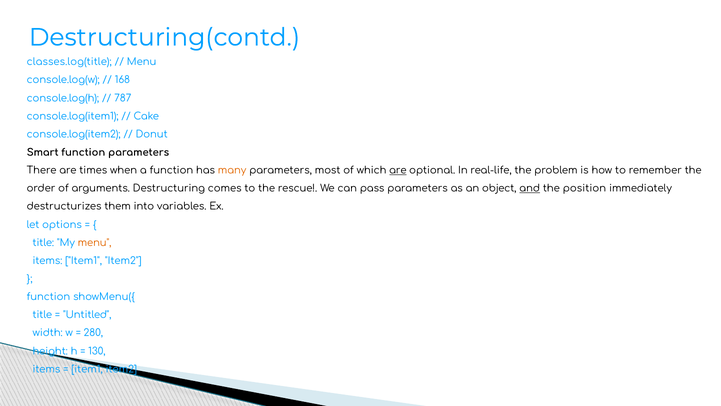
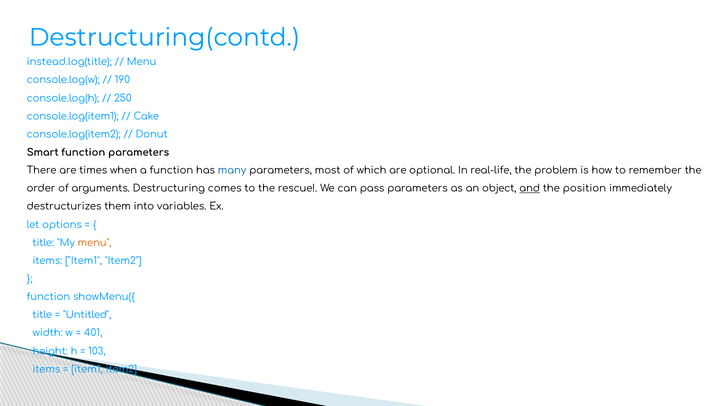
classes.log(title: classes.log(title -> instead.log(title (69, 62)
168: 168 -> 190 (122, 80)
787: 787 -> 250 (123, 98)
many colour: orange -> blue (232, 170)
are underline: present -> none (398, 170)
280: 280 -> 401 (93, 333)
130: 130 -> 103 (97, 351)
